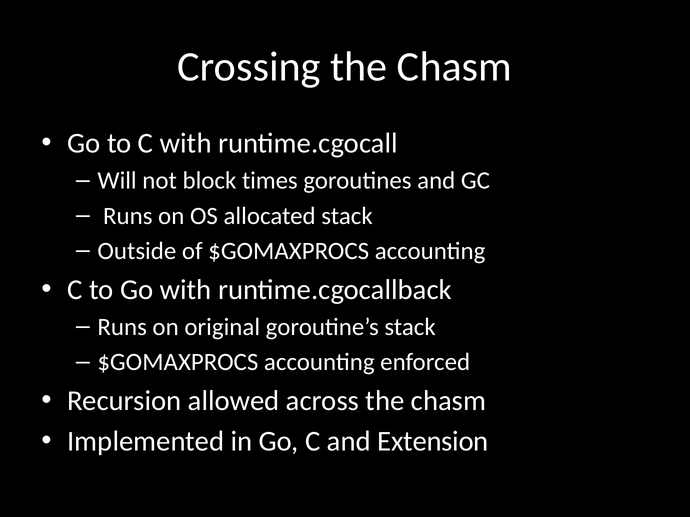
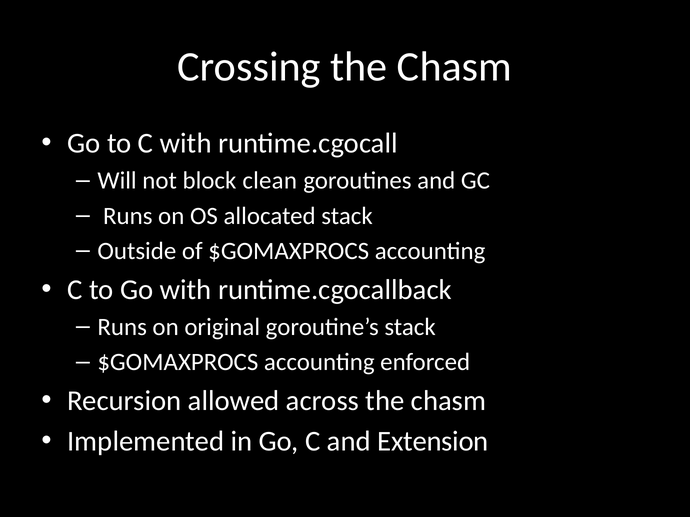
times: times -> clean (270, 181)
